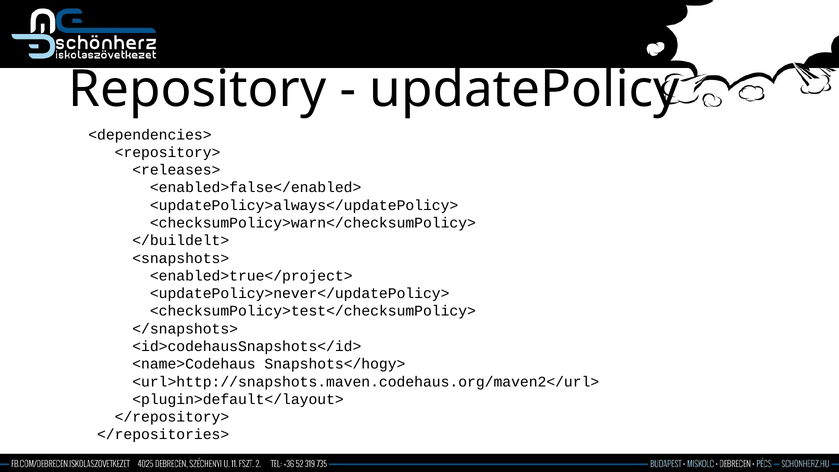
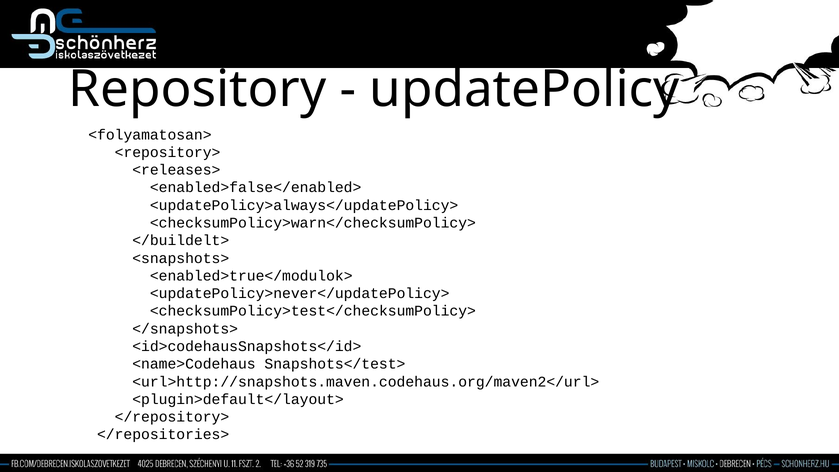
<dependencies>: <dependencies> -> <folyamatosan> (150, 135)
<enabled>true</project>: <enabled>true</project> -> <enabled>true</modulok> (251, 276)
Snapshots</hogy>: Snapshots</hogy> -> Snapshots</test> (335, 364)
